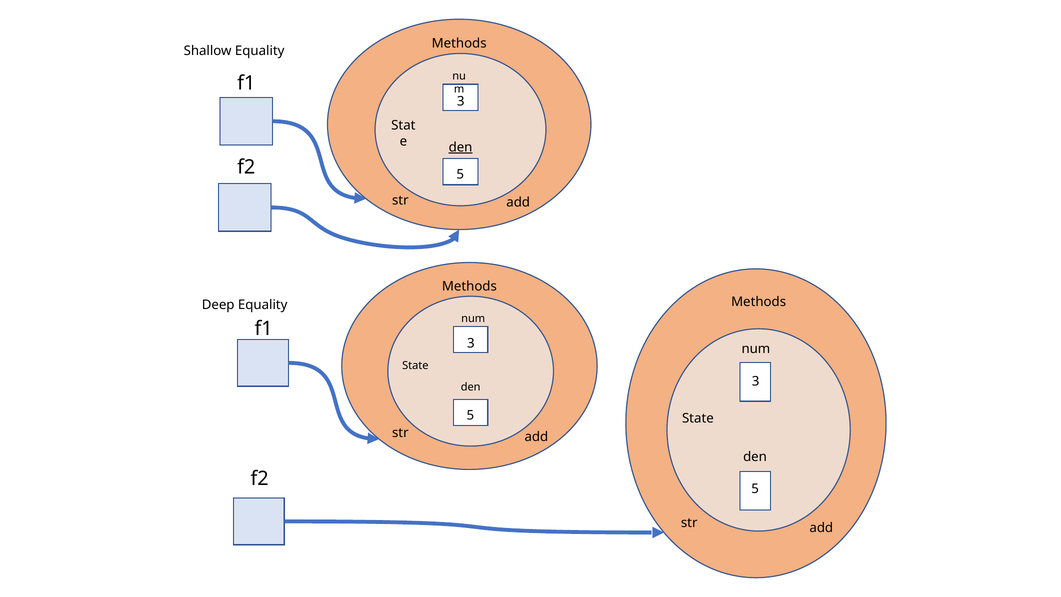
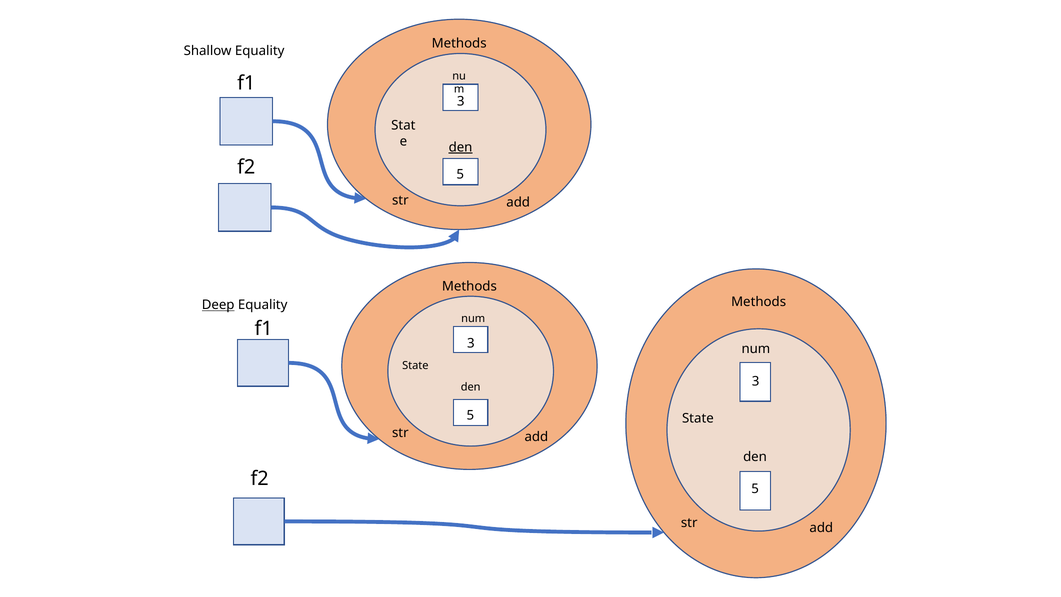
Deep underline: none -> present (218, 305)
